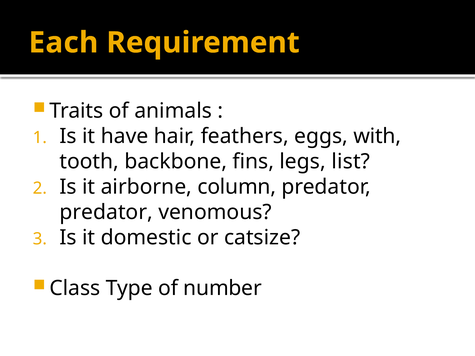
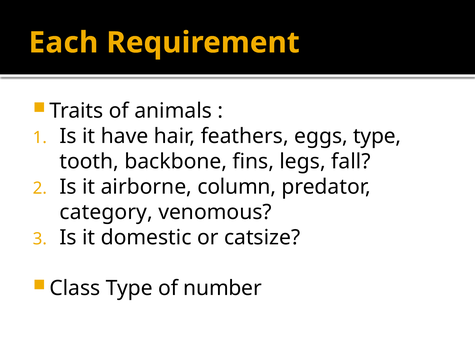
eggs with: with -> type (377, 136)
list: list -> fall (351, 162)
predator: predator -> category (106, 212)
